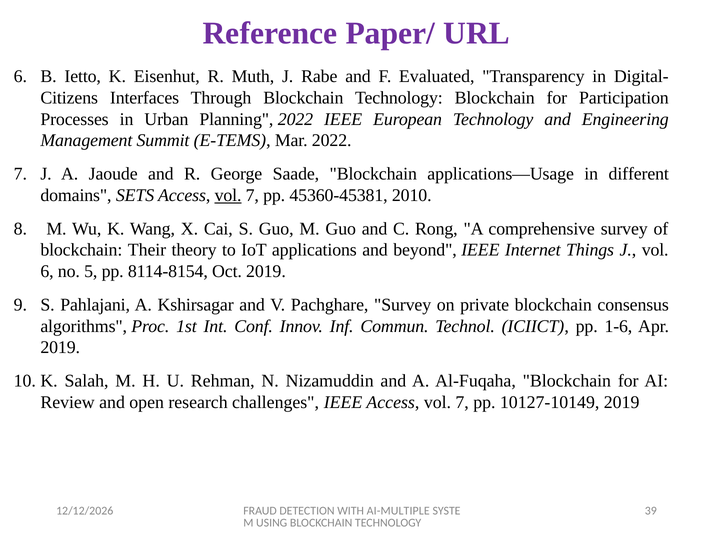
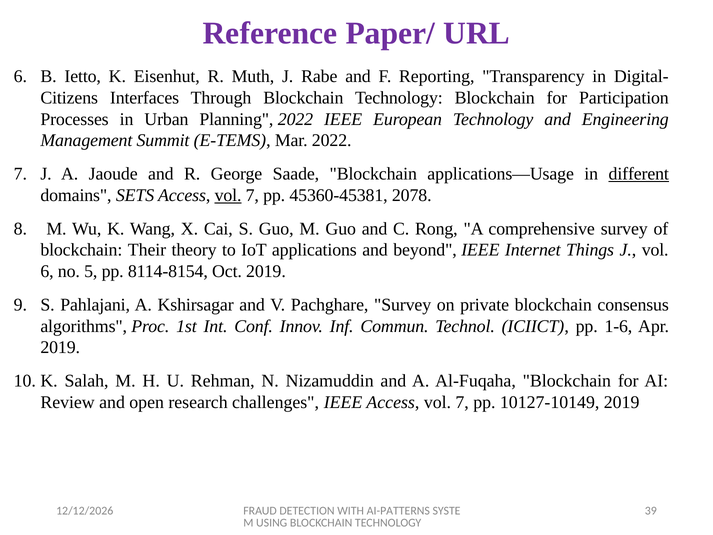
Evaluated: Evaluated -> Reporting (437, 76)
different underline: none -> present (639, 174)
2010: 2010 -> 2078 (412, 195)
AI-MULTIPLE: AI-MULTIPLE -> AI-PATTERNS (398, 511)
